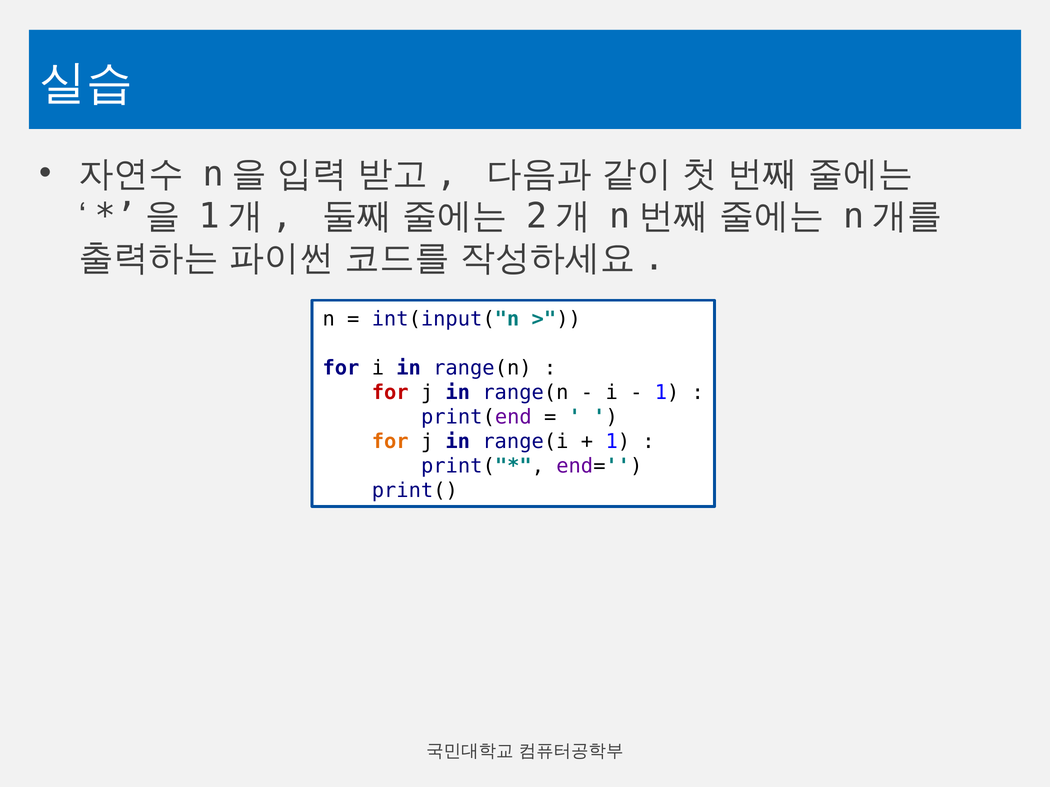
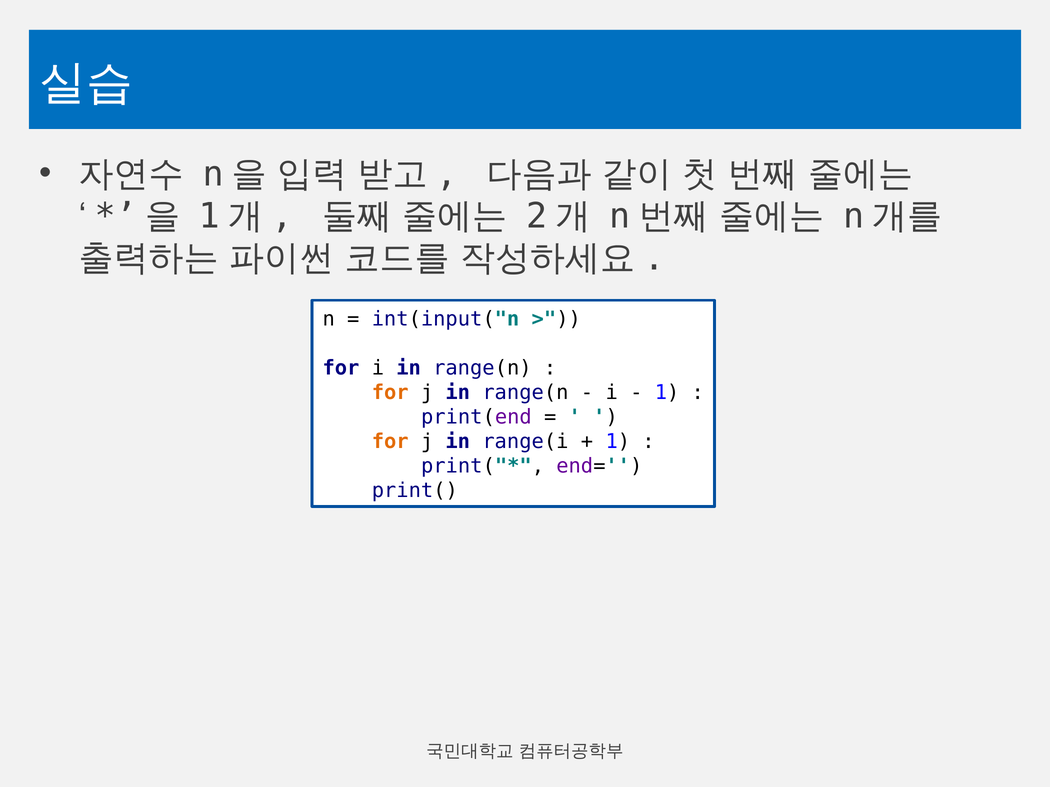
for colour: red -> orange (390, 393)
